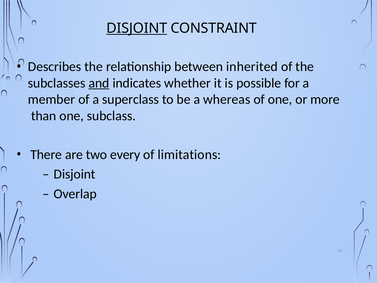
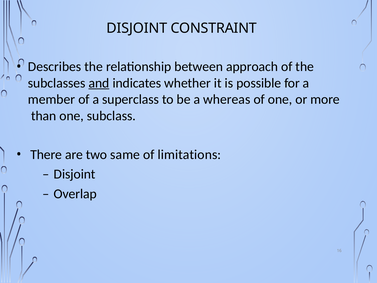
DISJOINT underline: present -> none (137, 28)
inherited: inherited -> approach (252, 67)
every: every -> same (125, 155)
